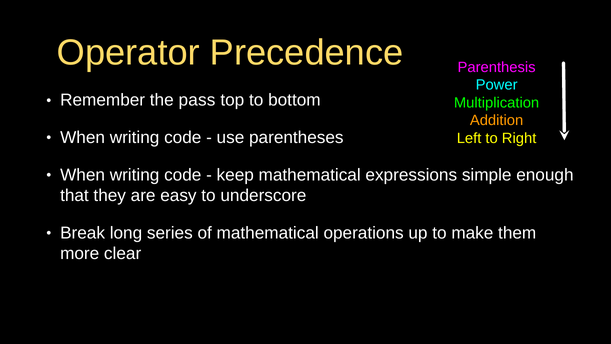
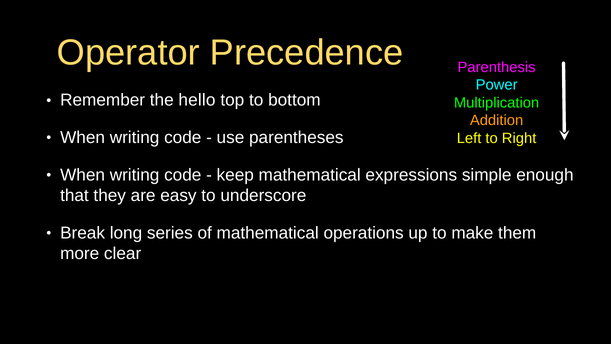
pass: pass -> hello (197, 100)
